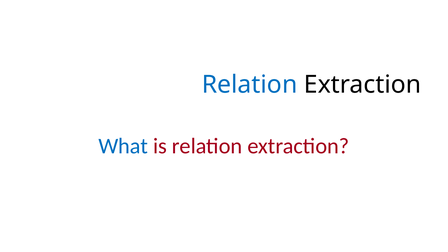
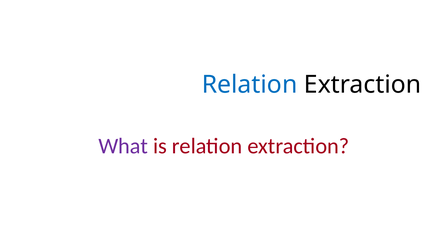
What colour: blue -> purple (123, 146)
